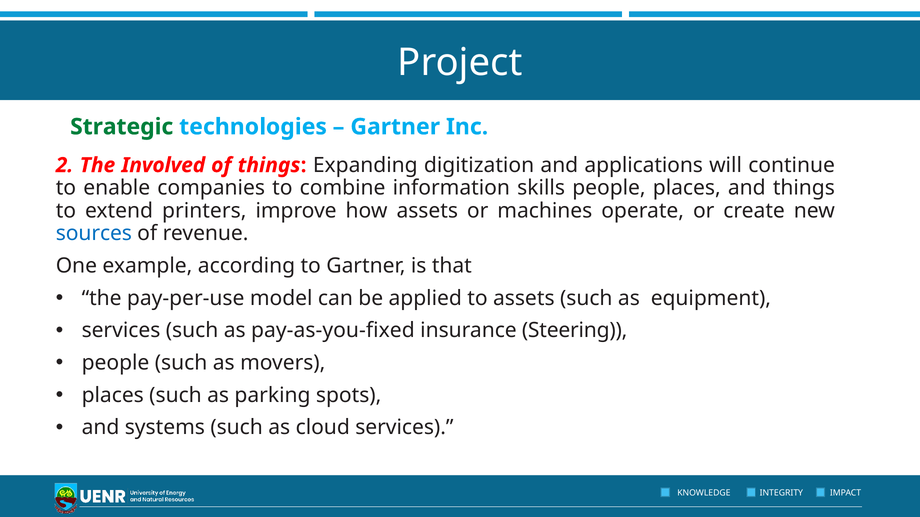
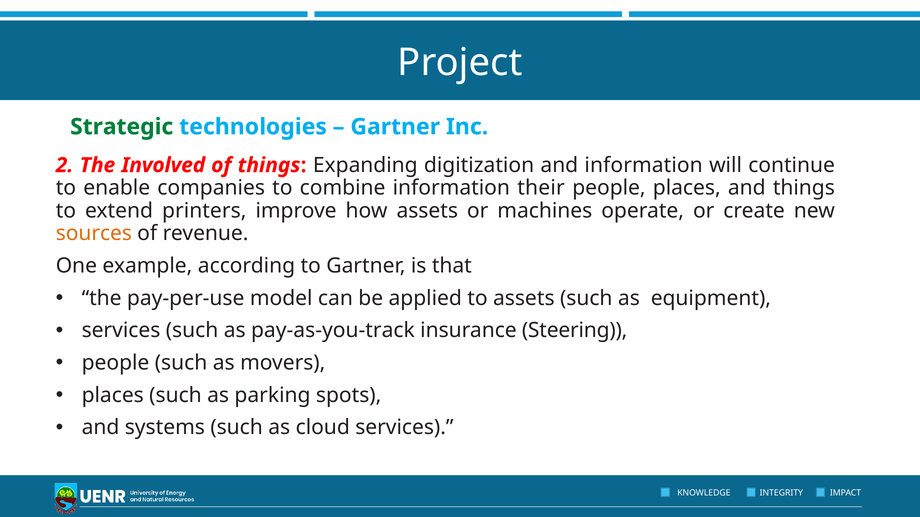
and applications: applications -> information (644, 165)
skills: skills -> their (541, 188)
sources colour: blue -> orange (94, 234)
pay-as-you-fixed: pay-as-you-fixed -> pay-as-you-track (333, 331)
